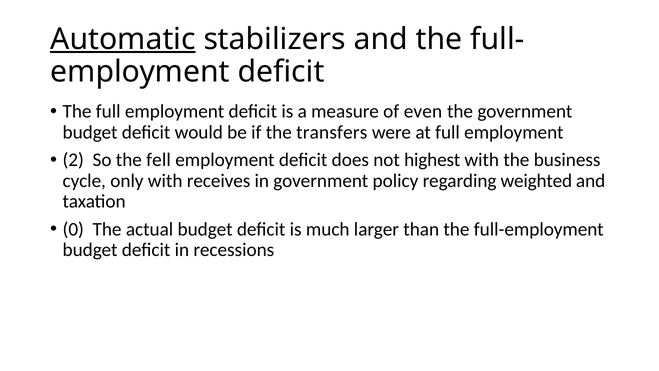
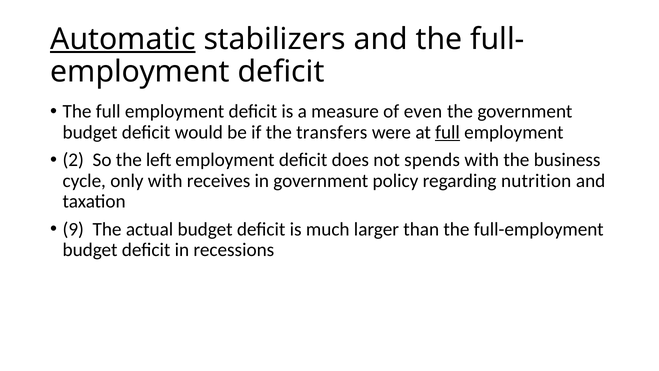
full underline: none -> present (448, 132)
fell: fell -> left (159, 160)
highest: highest -> spends (432, 160)
weighted: weighted -> nutrition (536, 181)
0: 0 -> 9 (73, 229)
